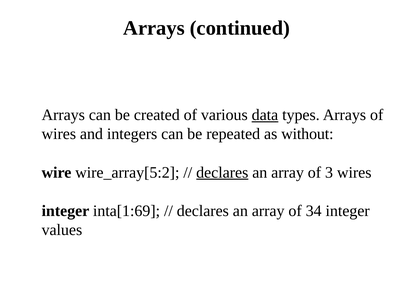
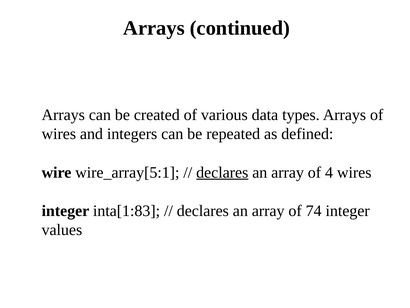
data underline: present -> none (265, 115)
without: without -> defined (307, 134)
wire_array[5:2: wire_array[5:2 -> wire_array[5:1 (127, 172)
3: 3 -> 4 (329, 172)
inta[1:69: inta[1:69 -> inta[1:83 (127, 210)
34: 34 -> 74 (314, 210)
